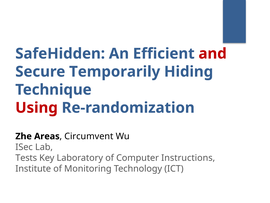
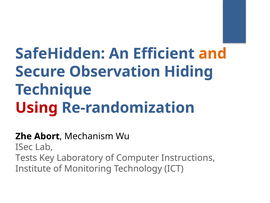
and colour: red -> orange (213, 53)
Temporarily: Temporarily -> Observation (115, 71)
Areas: Areas -> Abort (47, 136)
Circumvent: Circumvent -> Mechanism (89, 136)
